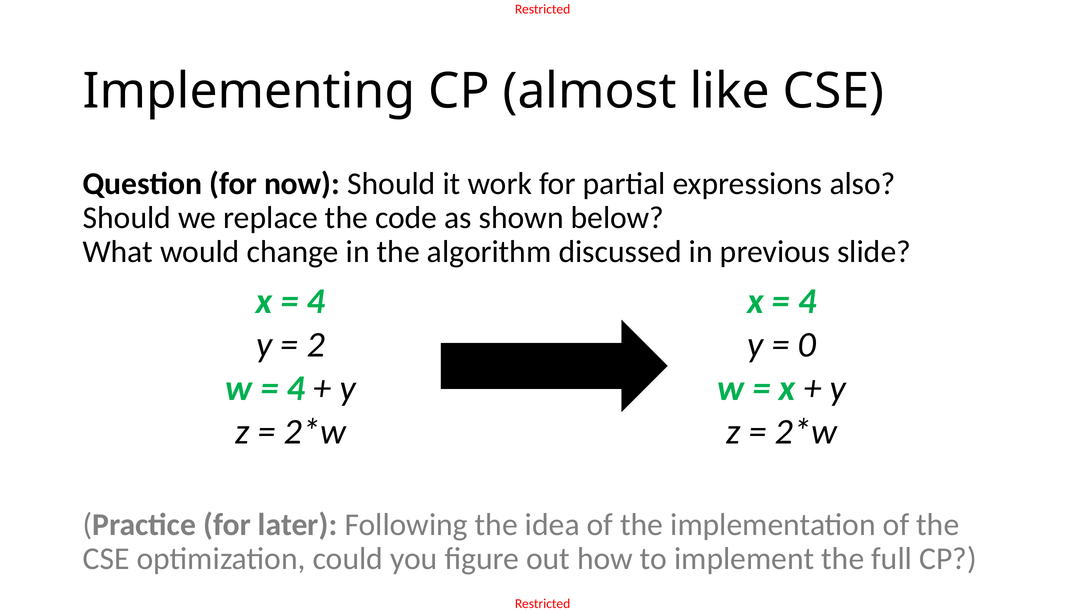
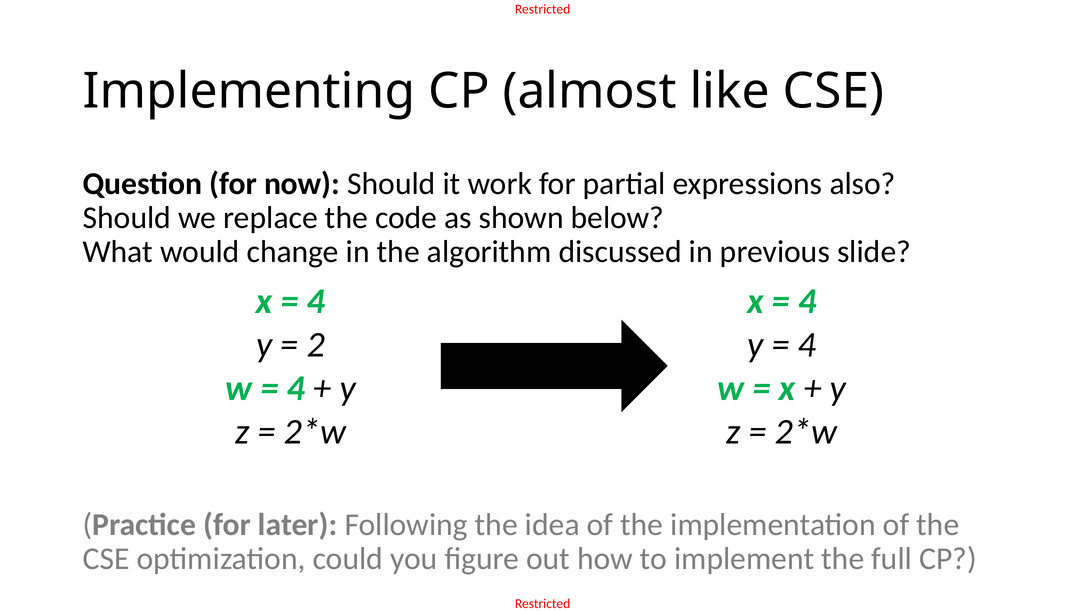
0: 0 -> 4 (807, 345)
